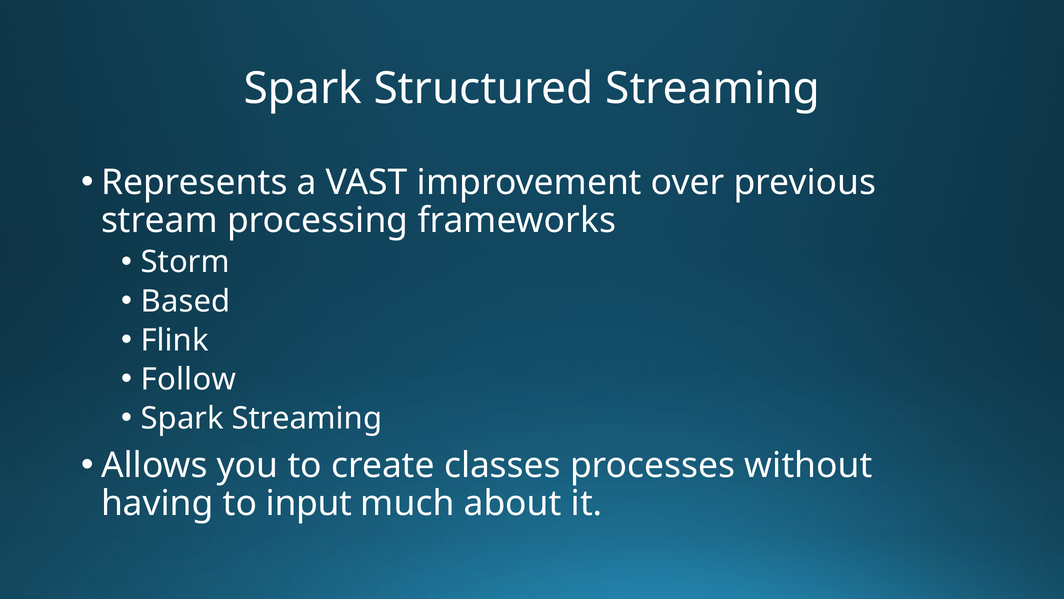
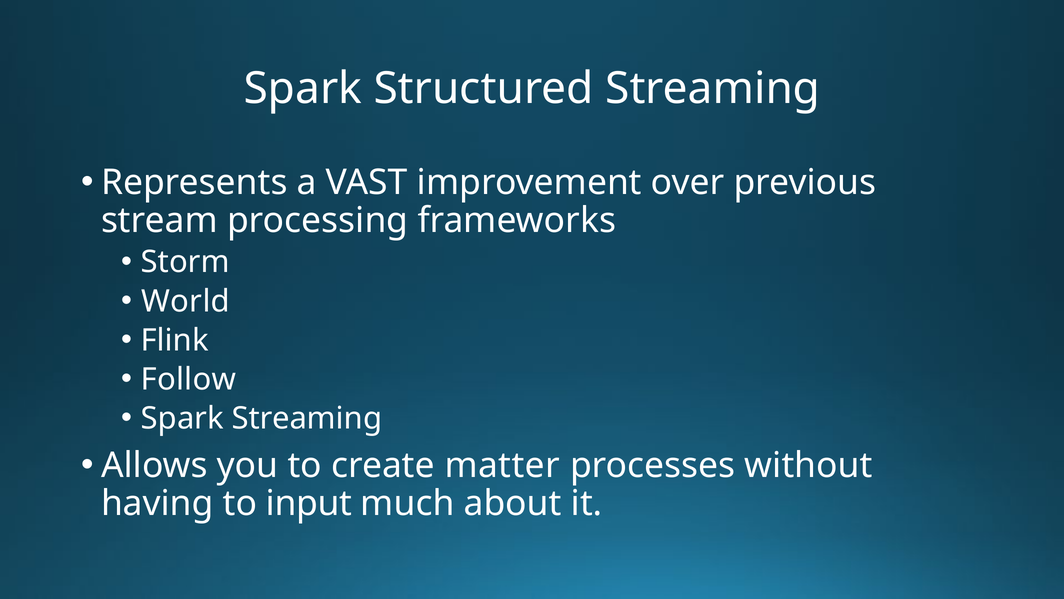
Based: Based -> World (186, 301)
classes: classes -> matter (502, 465)
